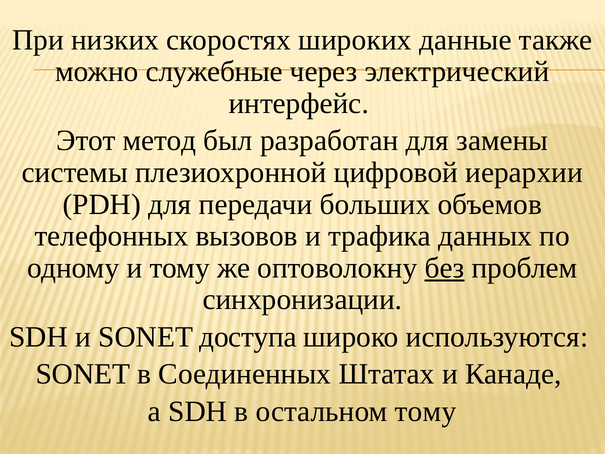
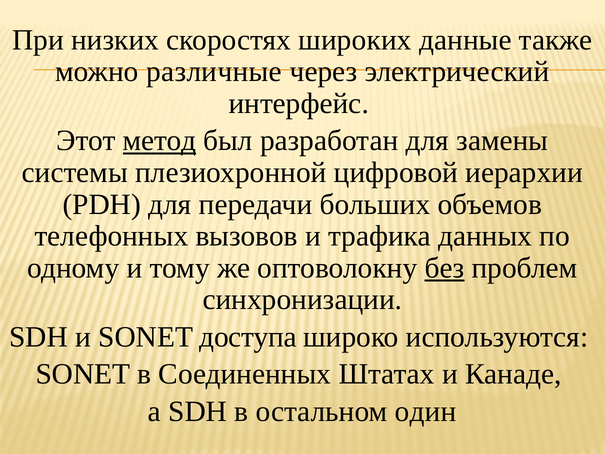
служебные: служебные -> различные (214, 72)
метод underline: none -> present (159, 141)
остальном тому: тому -> один (426, 411)
